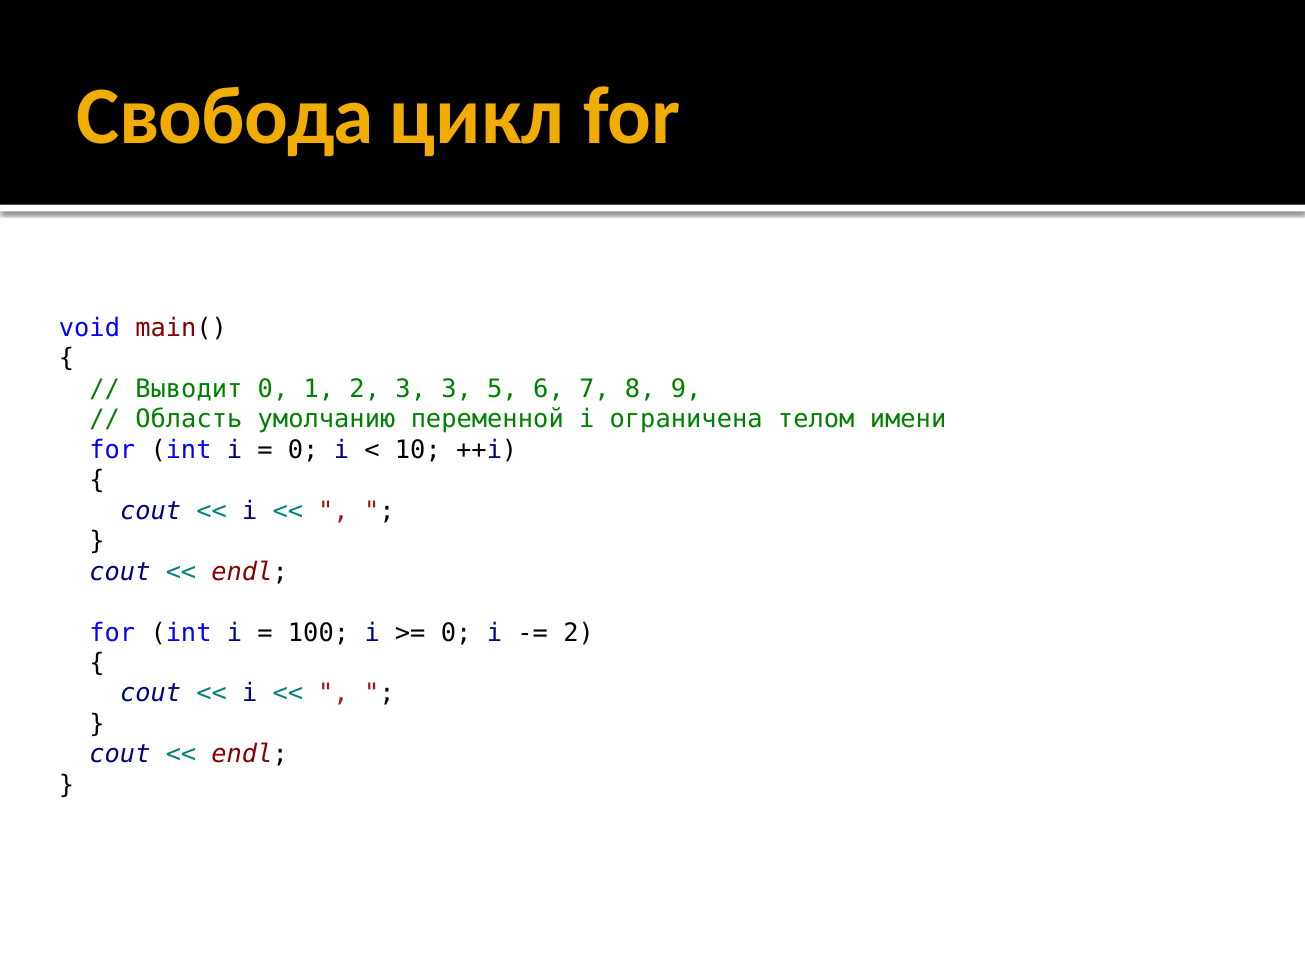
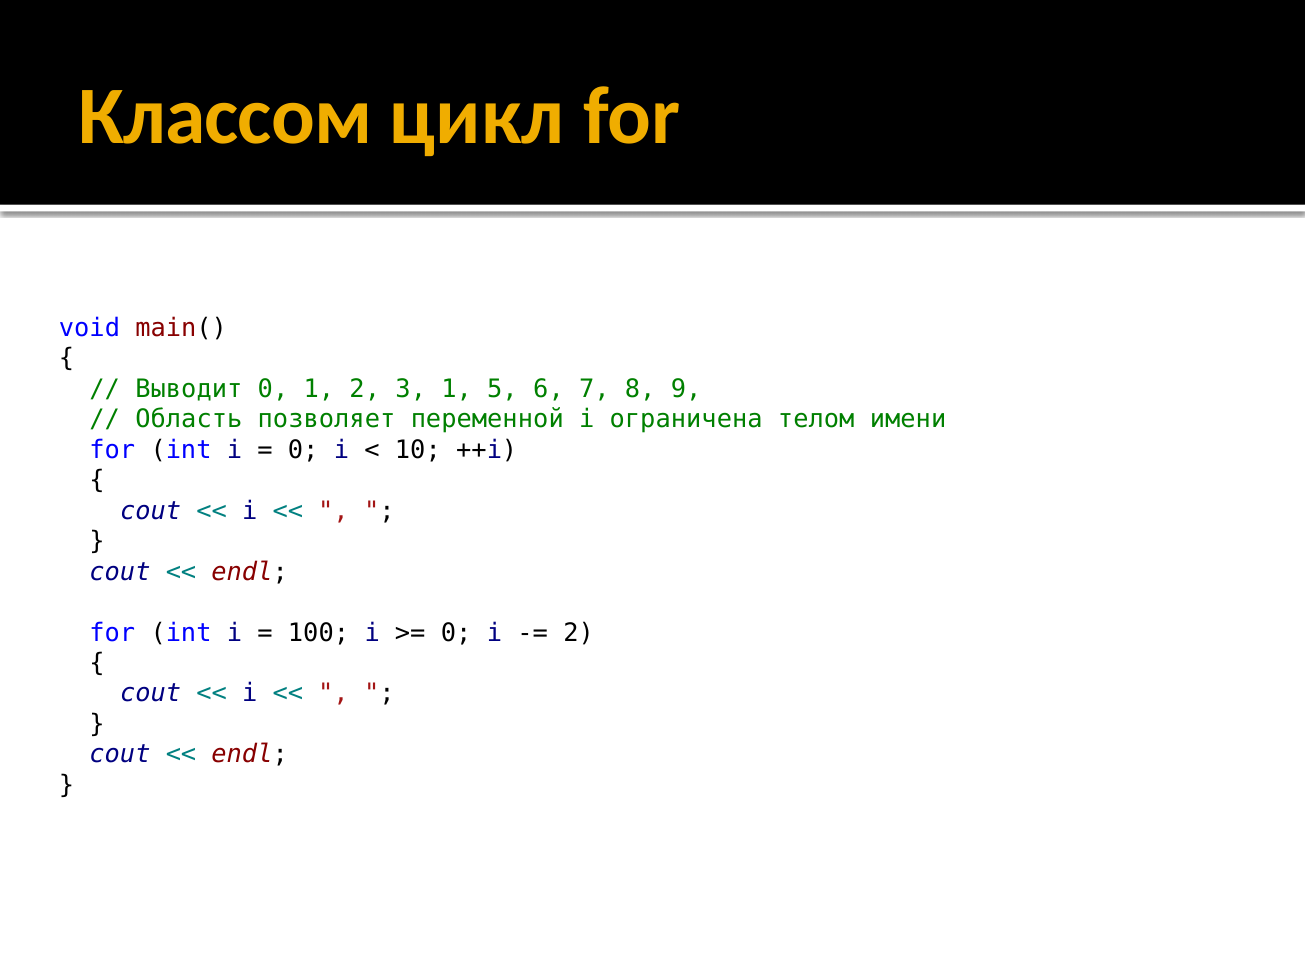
Свобода: Свобода -> Классом (225, 117)
3 3: 3 -> 1 (457, 389)
умолчанию: умолчанию -> позволяет (327, 419)
